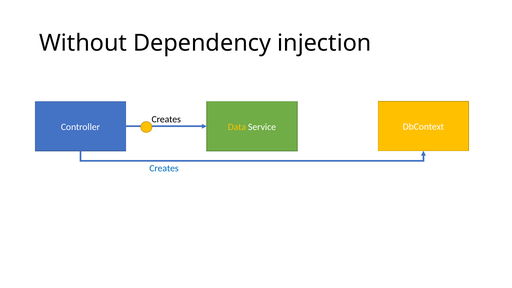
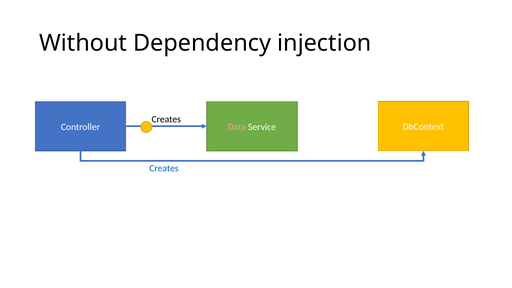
Data colour: yellow -> pink (237, 127)
